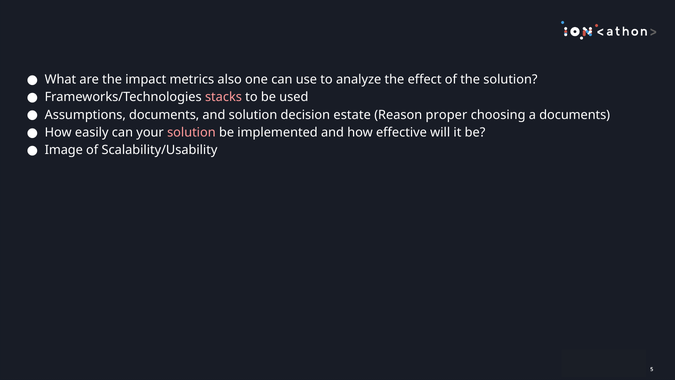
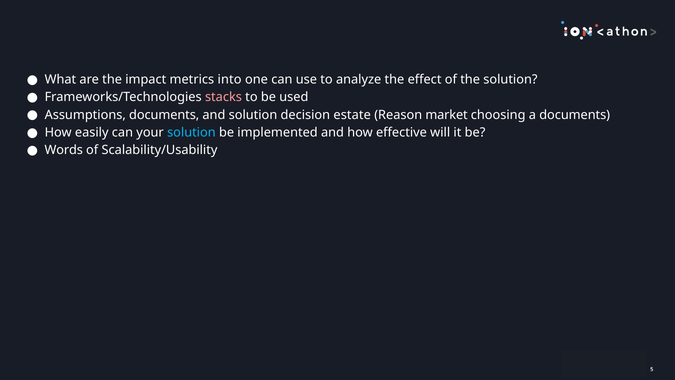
also: also -> into (230, 80)
proper: proper -> market (447, 115)
solution colour: pink -> light blue (191, 132)
Image: Image -> Words (64, 150)
